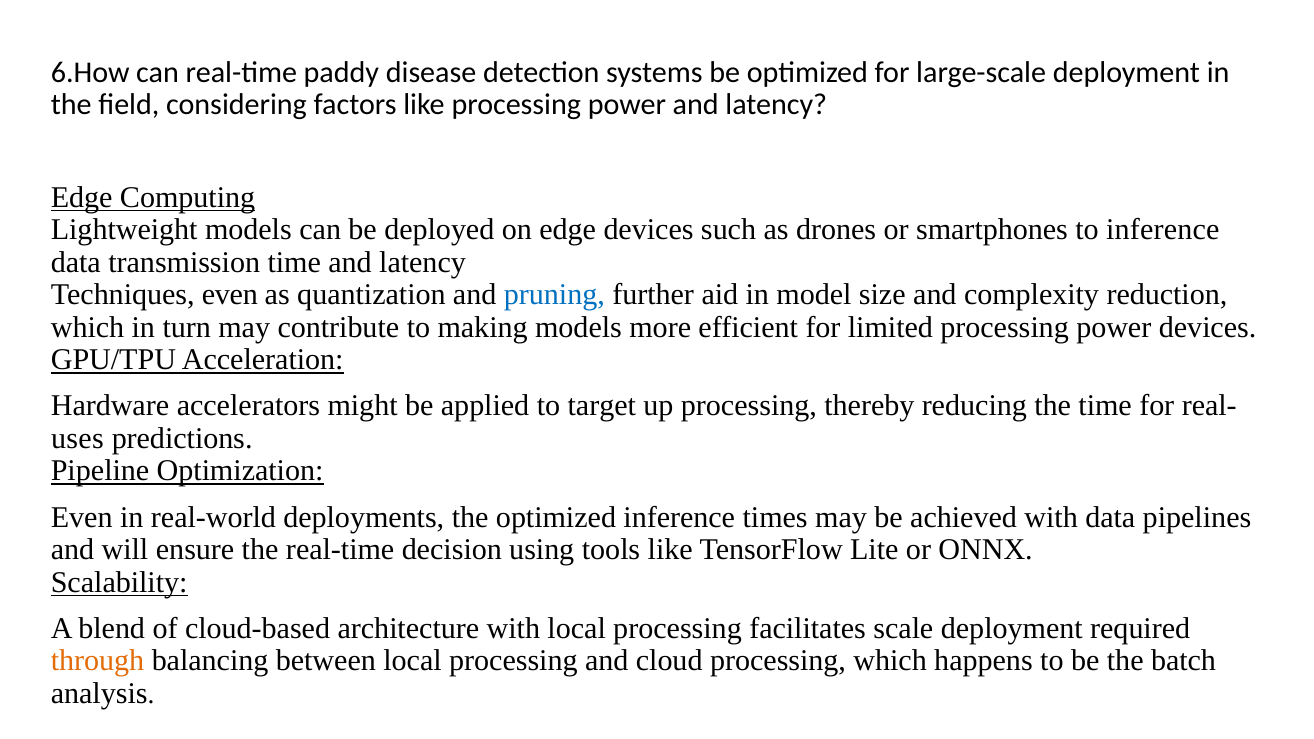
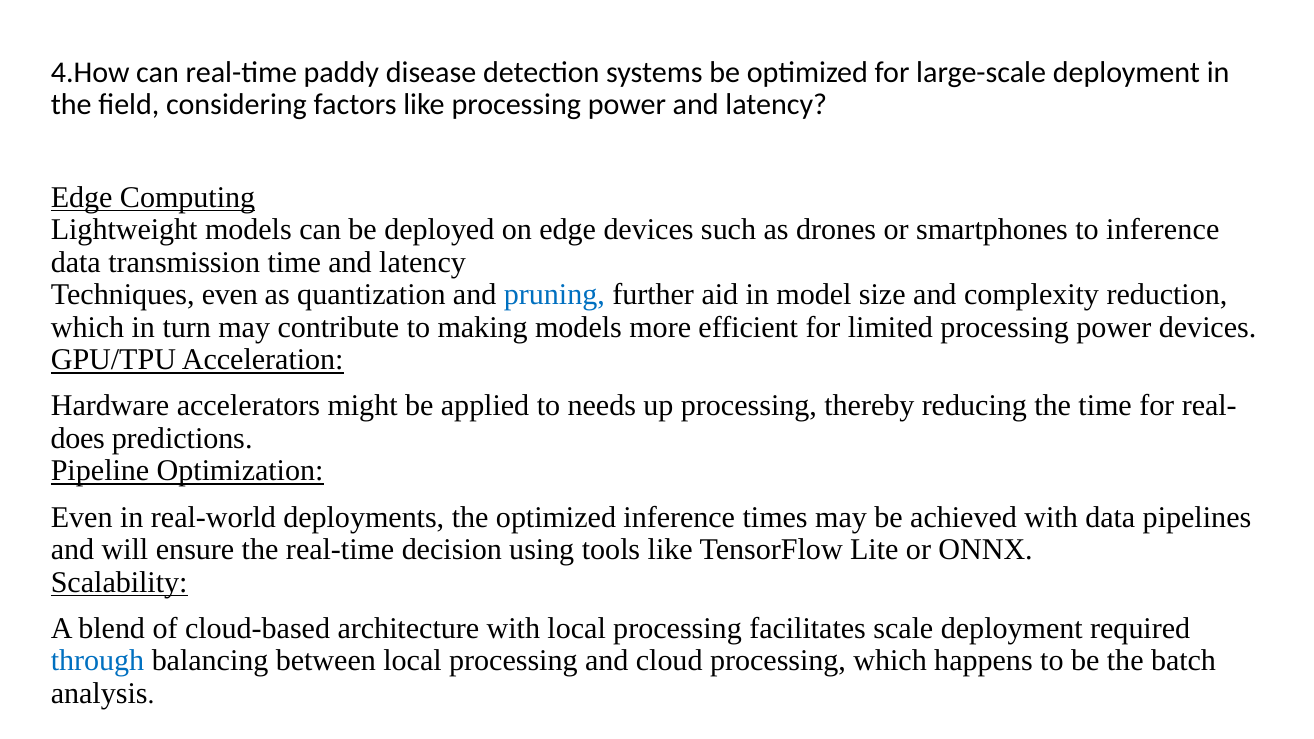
6.How: 6.How -> 4.How (90, 72)
target: target -> needs (602, 406)
uses: uses -> does (78, 439)
through colour: orange -> blue (98, 661)
